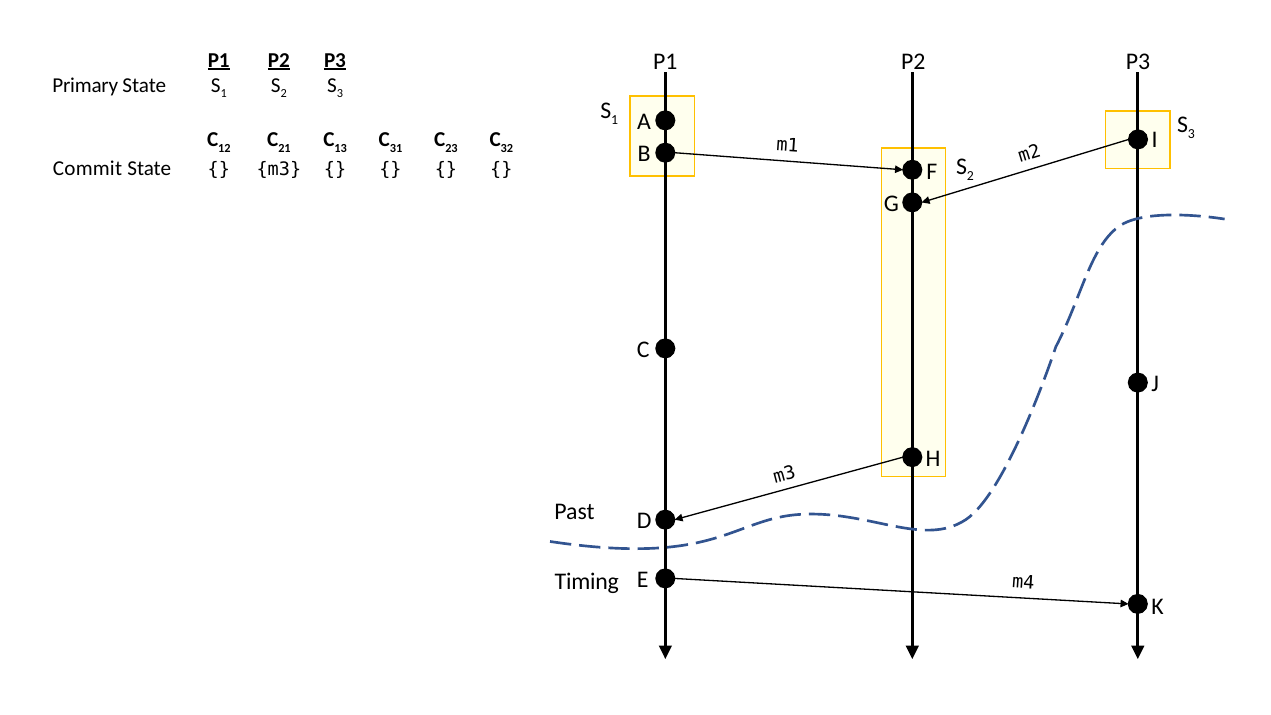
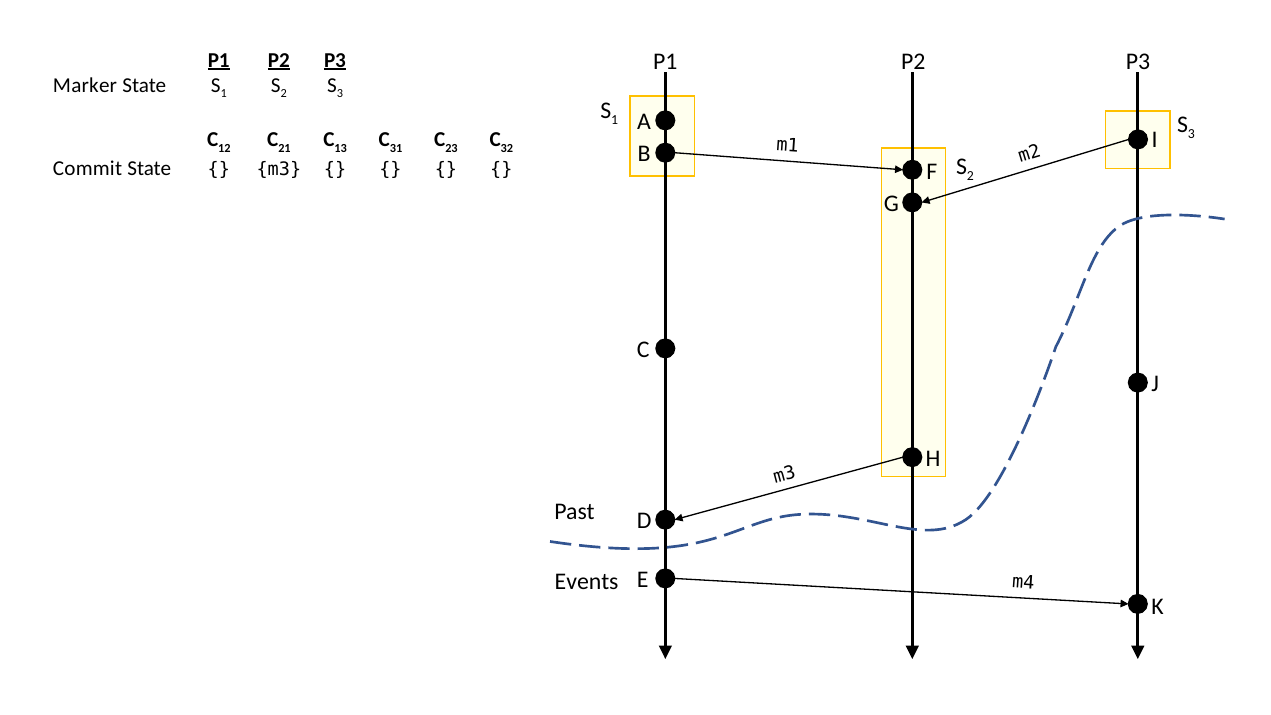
Primary: Primary -> Marker (85, 85)
Timing: Timing -> Events (587, 581)
